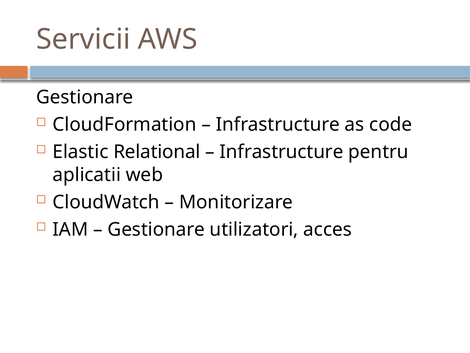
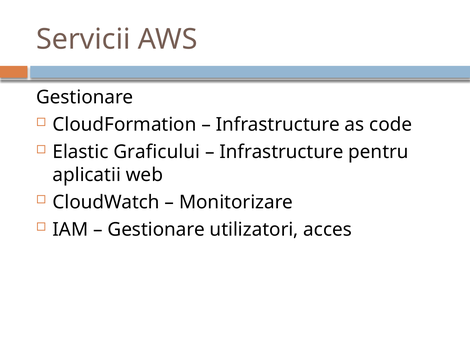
Relational: Relational -> Graficului (157, 152)
